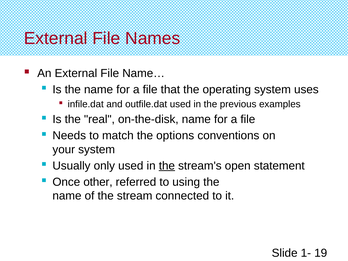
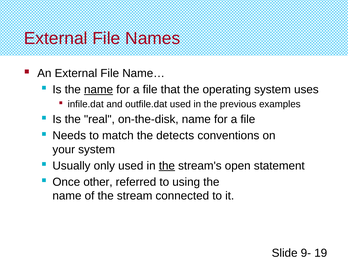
name underline: none -> present (99, 90)
options: options -> detects (175, 136)
1-: 1- -> 9- (306, 253)
